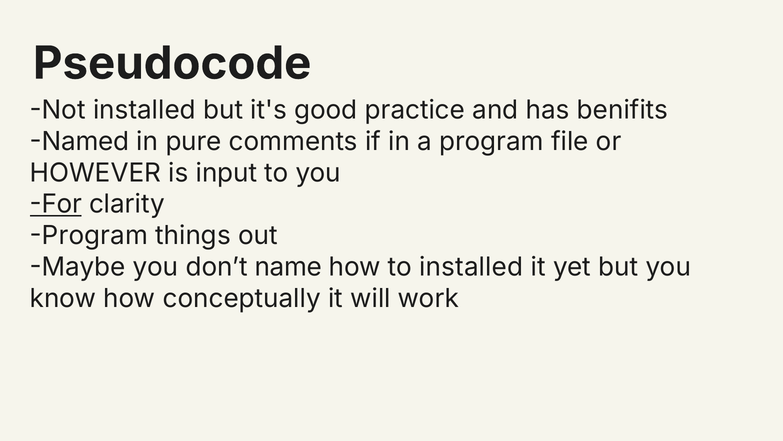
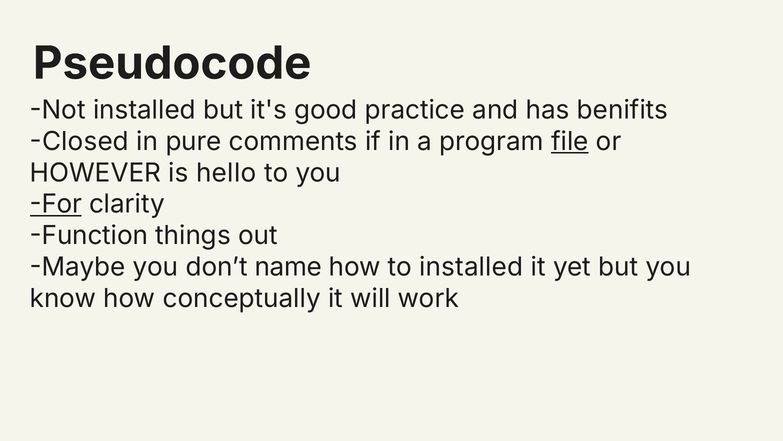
Named: Named -> Closed (79, 141)
file underline: none -> present (570, 141)
input: input -> hello (226, 173)
Program: Program -> Function (89, 235)
